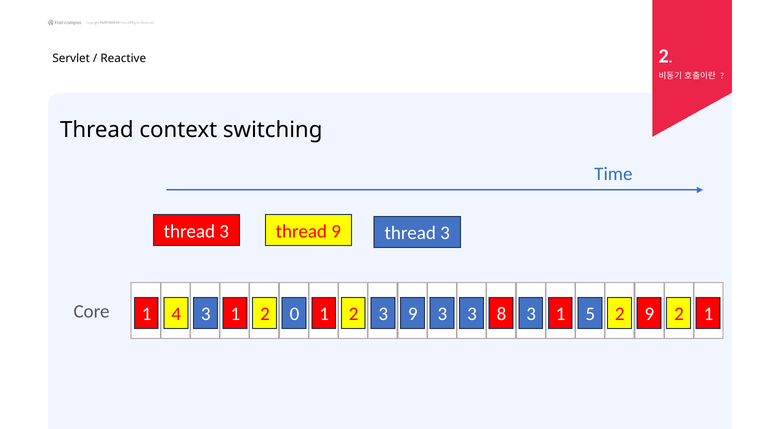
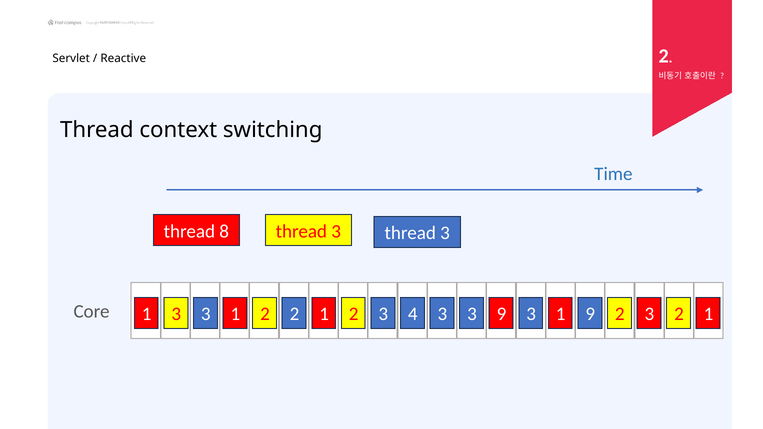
3: 3 -> 8 (224, 231)
9: 9 -> 3 (336, 231)
1 4: 4 -> 3 (176, 314)
2 0: 0 -> 2 (295, 314)
3 9: 9 -> 4 (413, 314)
3 8: 8 -> 9 (502, 314)
1 5: 5 -> 9 (590, 314)
9: 9 -> 3 (649, 314)
